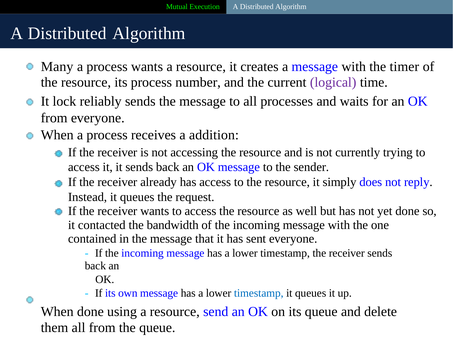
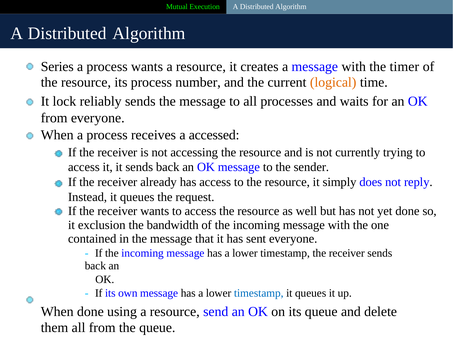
Many: Many -> Series (57, 67)
logical colour: purple -> orange (333, 82)
addition: addition -> accessed (214, 135)
contacted: contacted -> exclusion (102, 225)
